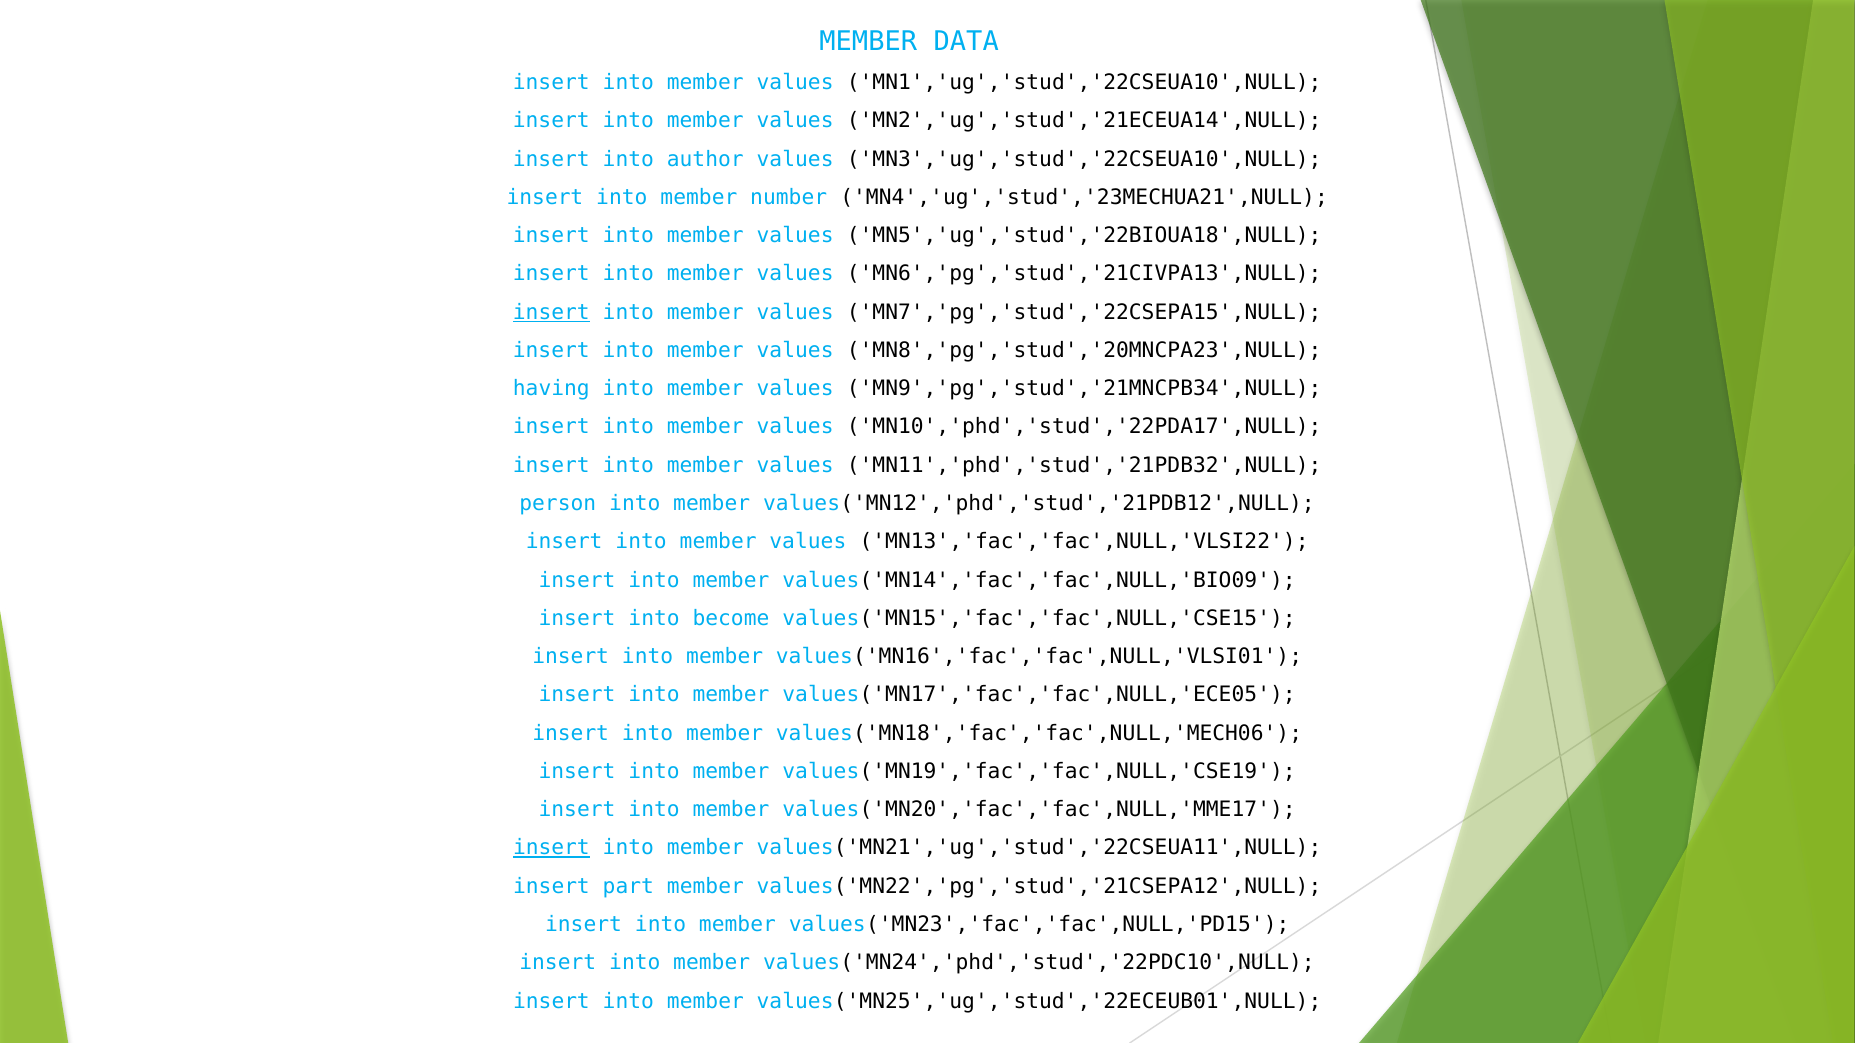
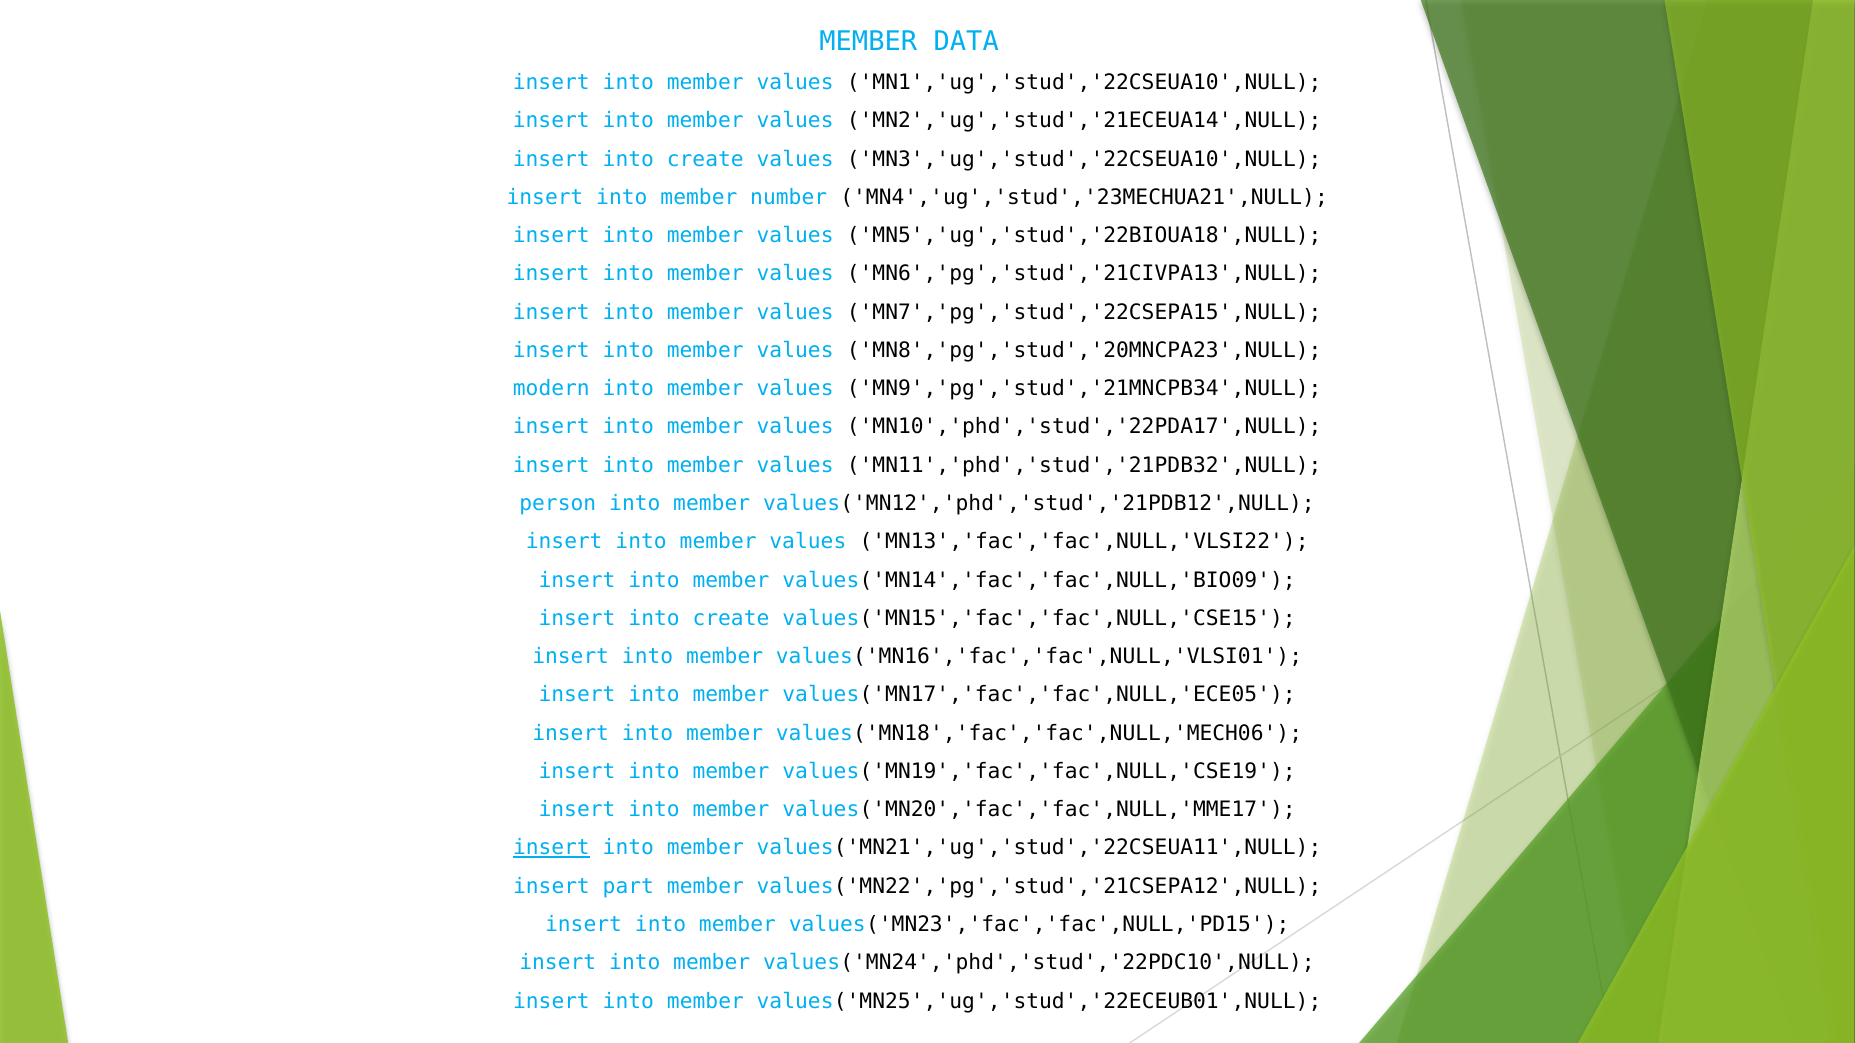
author: author -> create (705, 159)
insert underline: present -> none (551, 312)
having: having -> modern (551, 389)
become: become -> create (731, 619)
